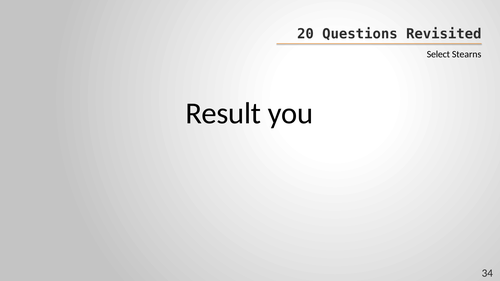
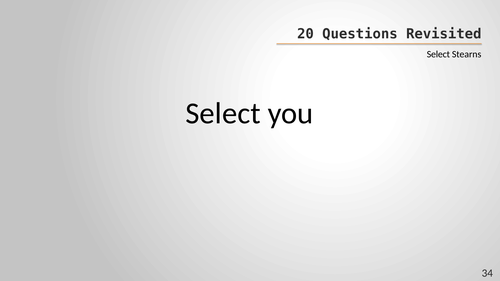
Result: Result -> Select (223, 114)
